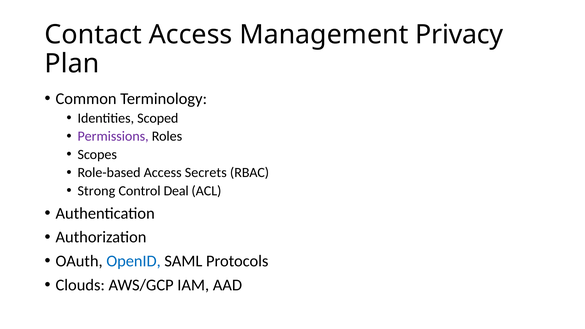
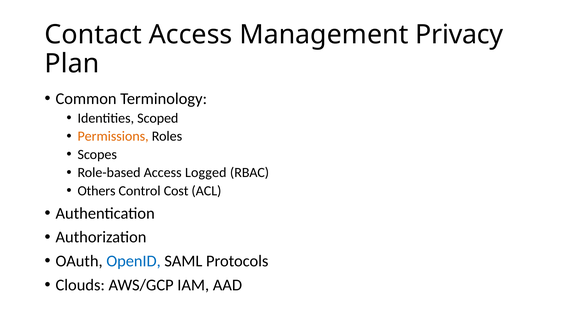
Permissions colour: purple -> orange (113, 136)
Secrets: Secrets -> Logged (206, 173)
Strong: Strong -> Others (97, 191)
Deal: Deal -> Cost (176, 191)
